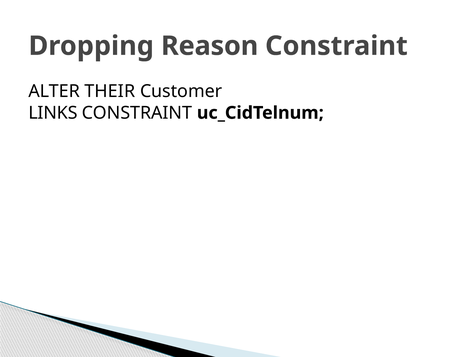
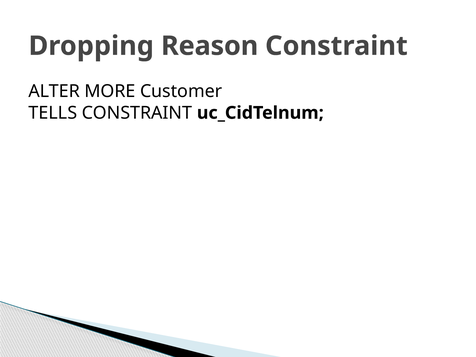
THEIR: THEIR -> MORE (110, 91)
LINKS: LINKS -> TELLS (53, 113)
